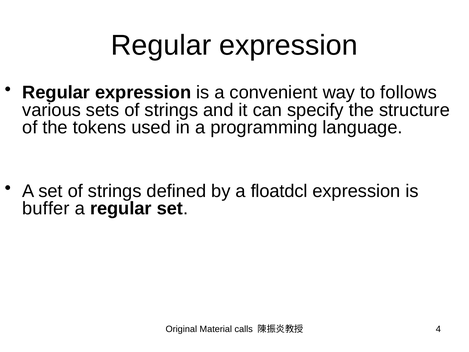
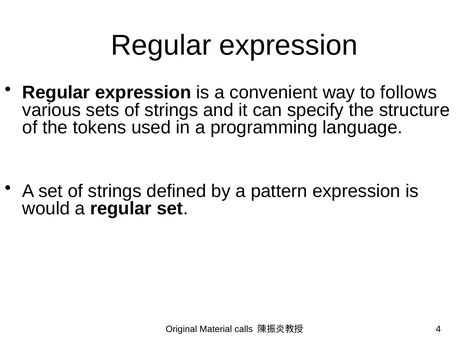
floatdcl: floatdcl -> pattern (279, 191)
buffer: buffer -> would (46, 208)
